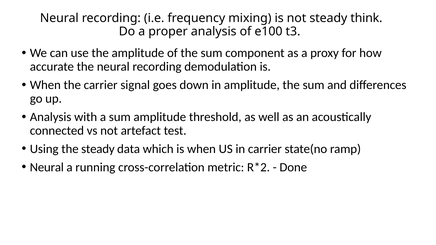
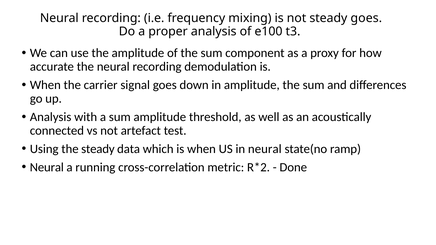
steady think: think -> goes (366, 18)
in carrier: carrier -> neural (265, 149)
